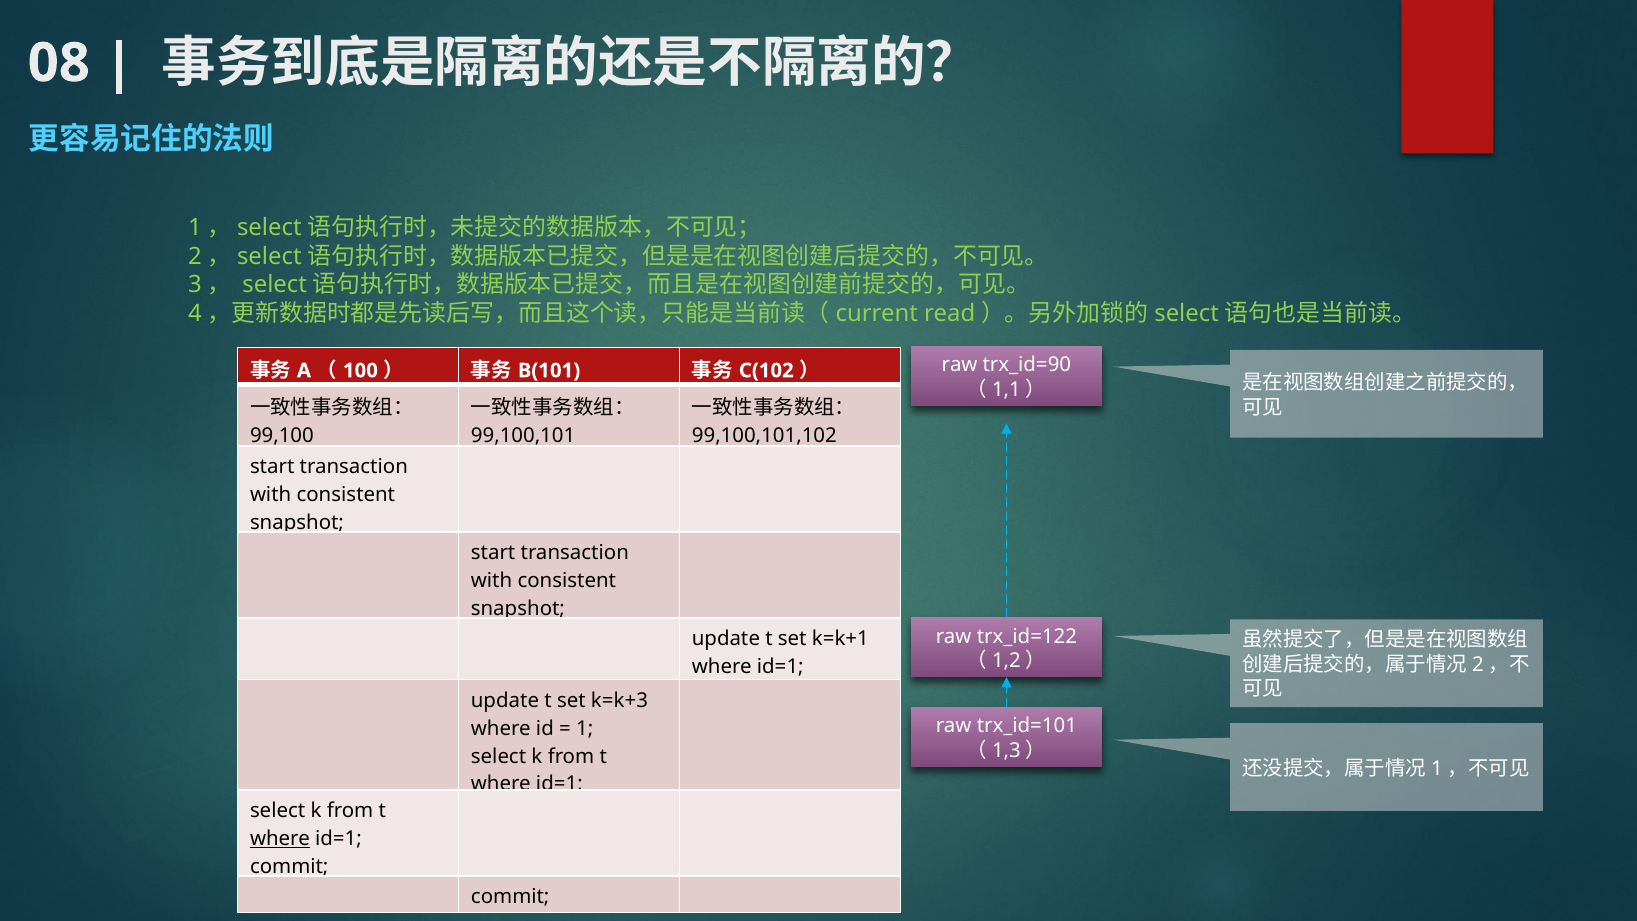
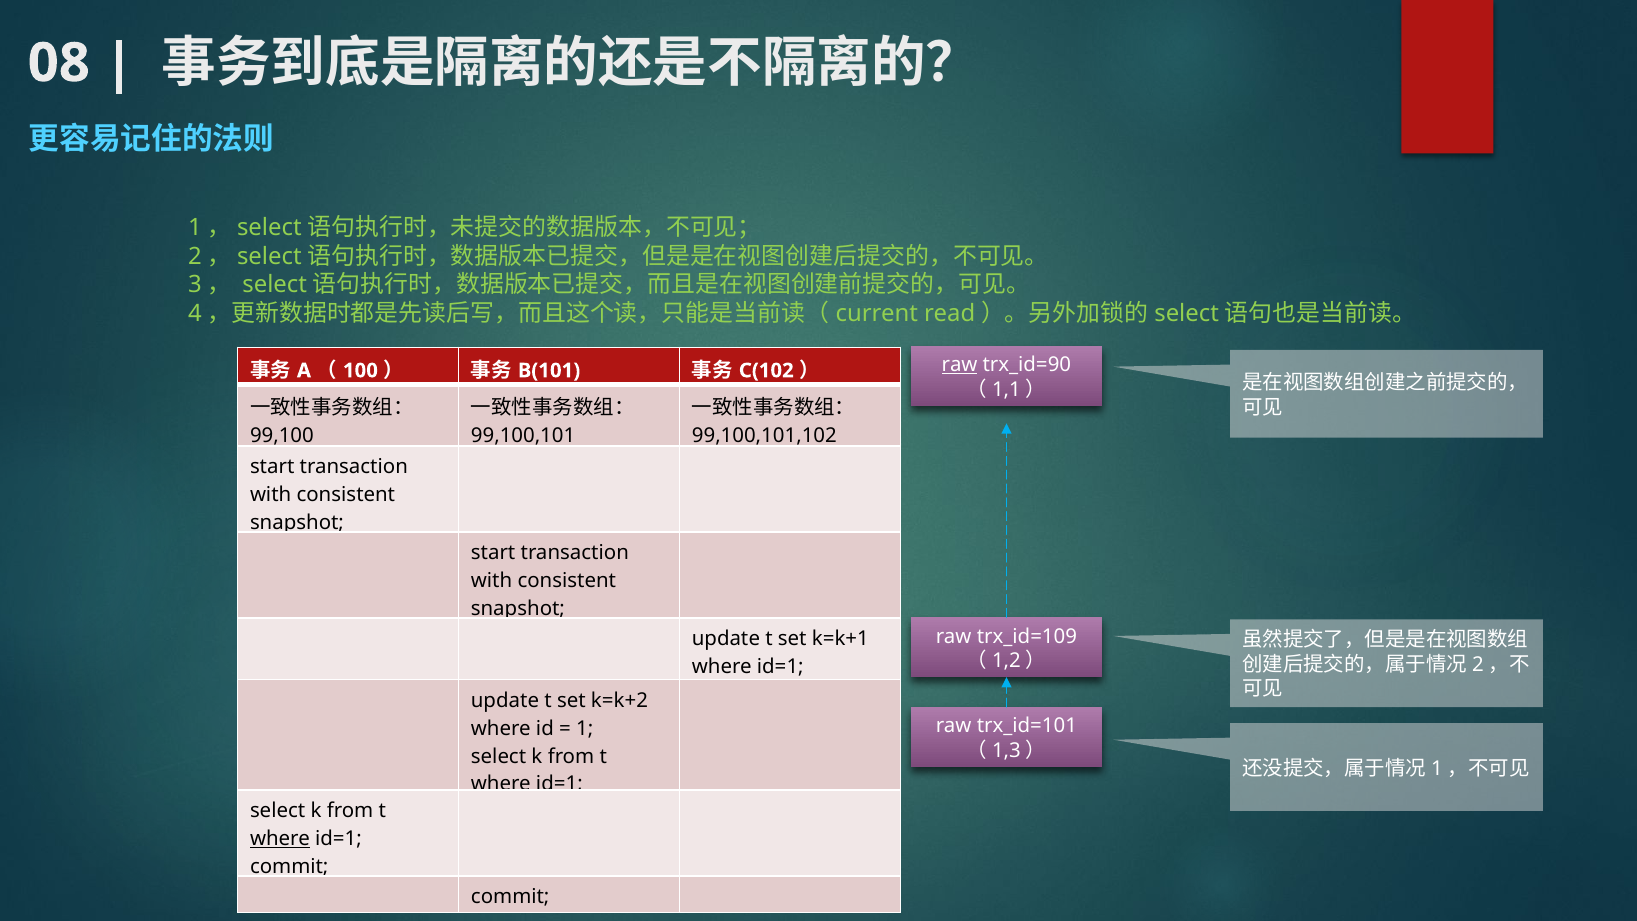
raw underline: none -> present (960, 365)
trx_id=122: trx_id=122 -> trx_id=109 (1027, 636)
k=k+3: k=k+3 -> k=k+2 (619, 700)
